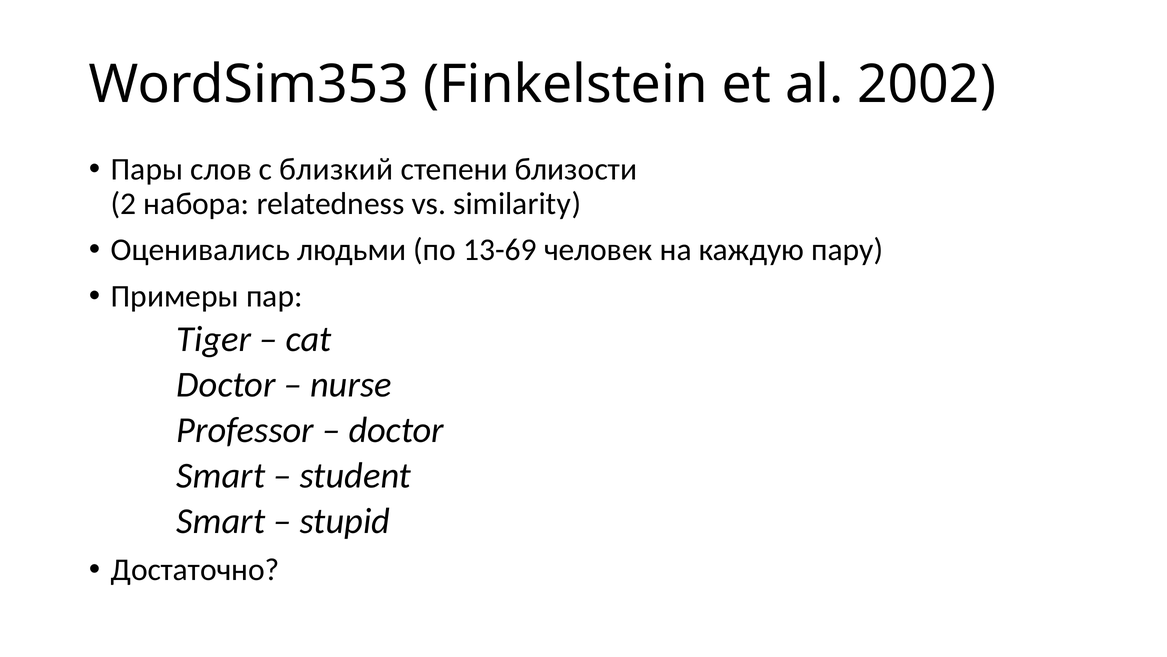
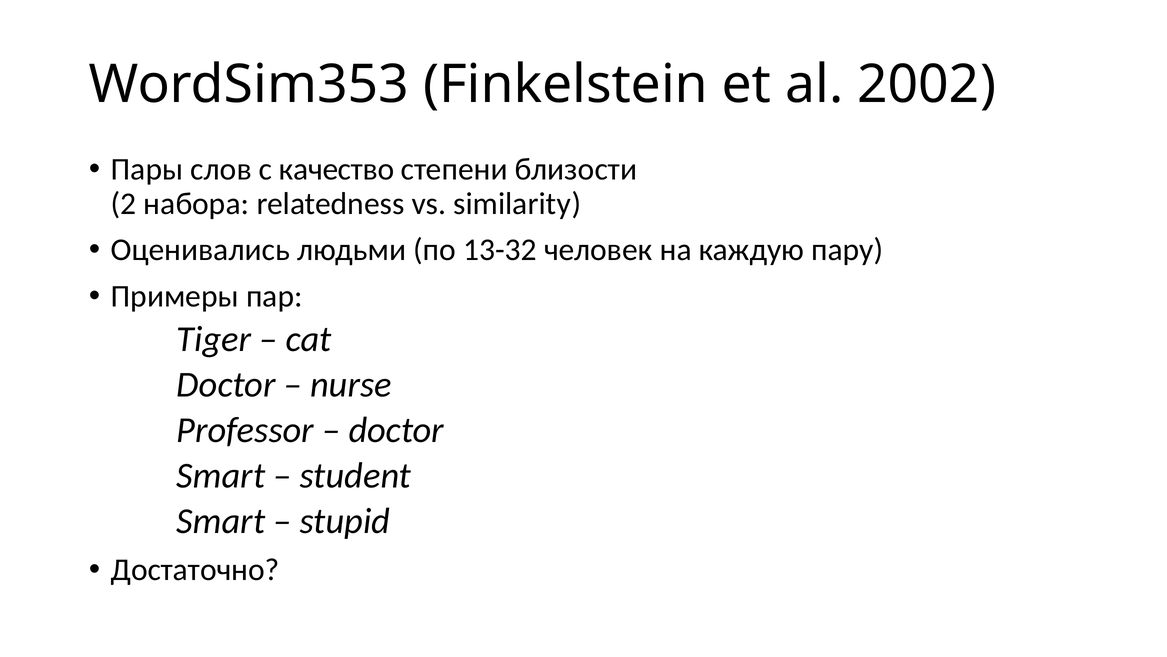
близкий: близкий -> качество (337, 169)
13-69: 13-69 -> 13-32 (500, 250)
